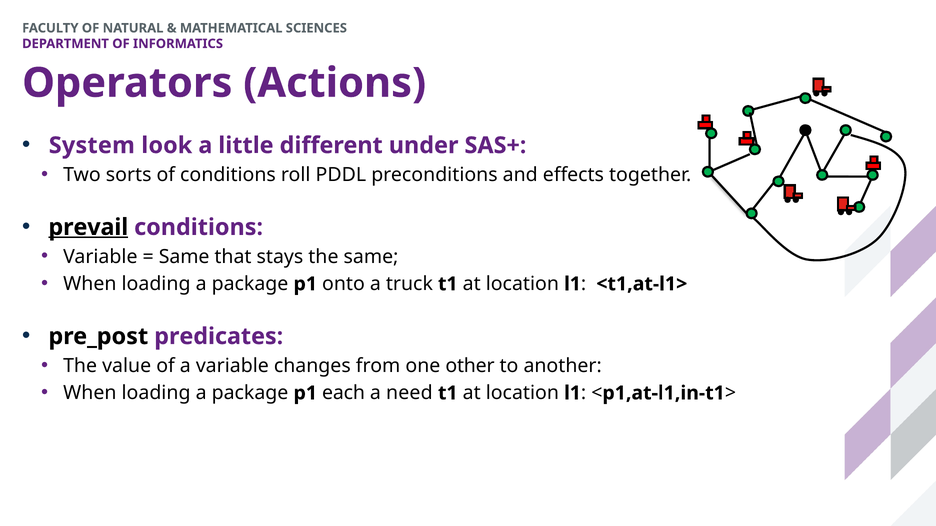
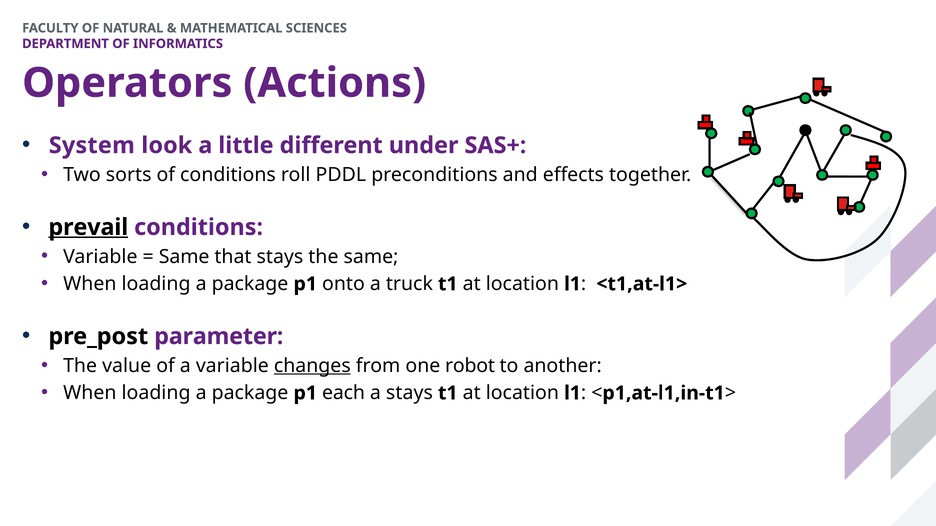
predicates: predicates -> parameter (219, 337)
changes underline: none -> present (312, 366)
other: other -> robot (470, 366)
a need: need -> stays (409, 393)
